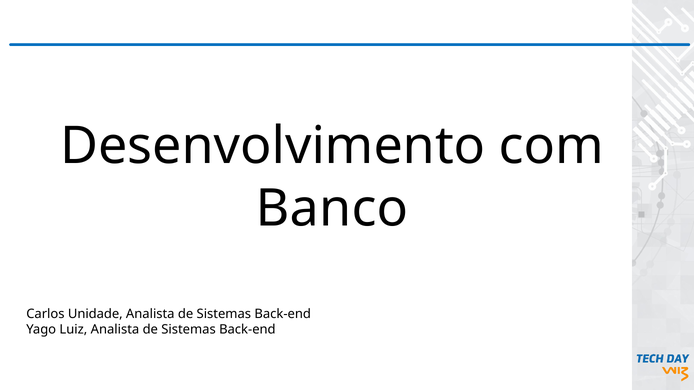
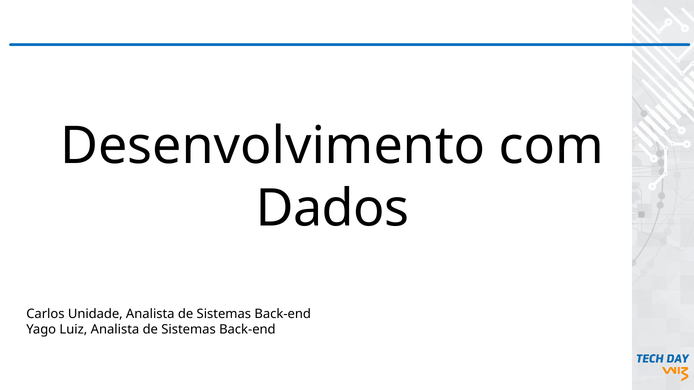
Banco: Banco -> Dados (332, 209)
